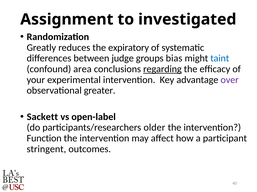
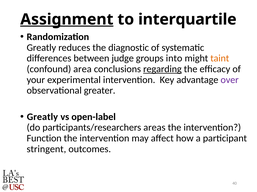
Assignment underline: none -> present (67, 19)
investigated: investigated -> interquartile (187, 19)
expiratory: expiratory -> diagnostic (129, 48)
bias: bias -> into (174, 59)
taint colour: blue -> orange (220, 59)
Sackett: Sackett -> Greatly (42, 117)
older: older -> areas (154, 128)
